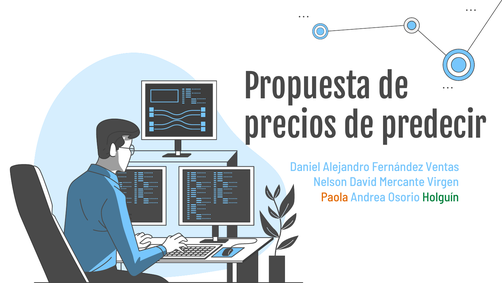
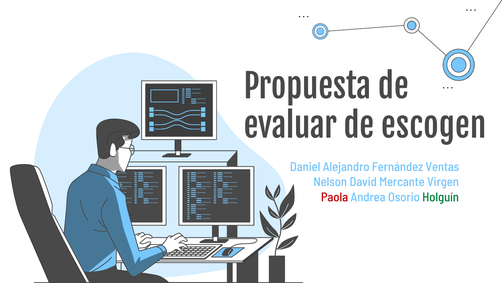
precios: precios -> evaluar (290, 127)
predecir: predecir -> escogen (434, 127)
Paola colour: orange -> red (335, 197)
